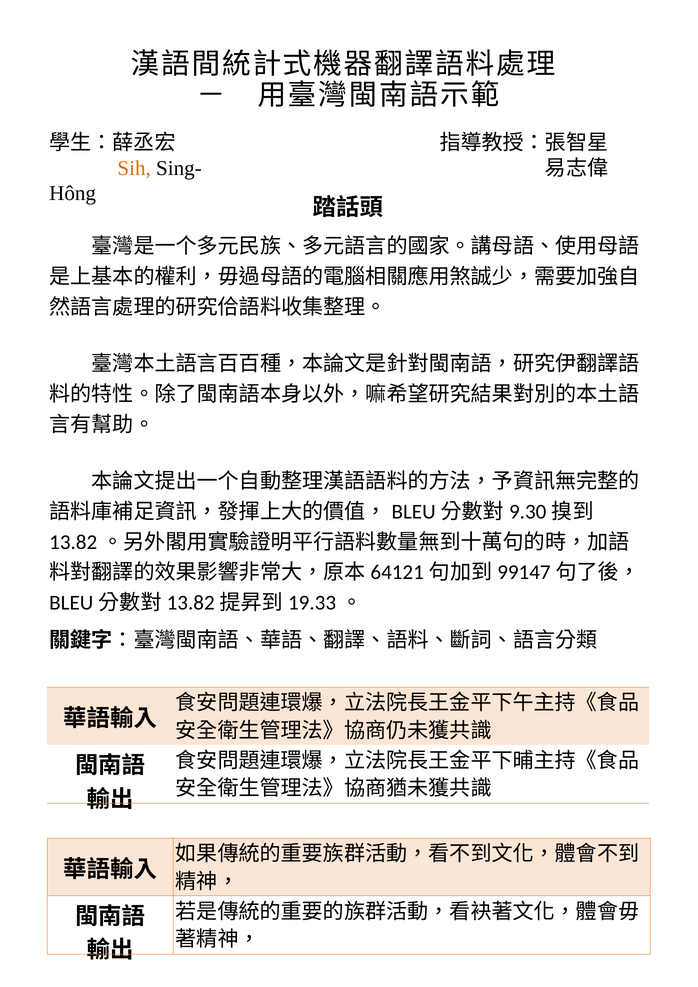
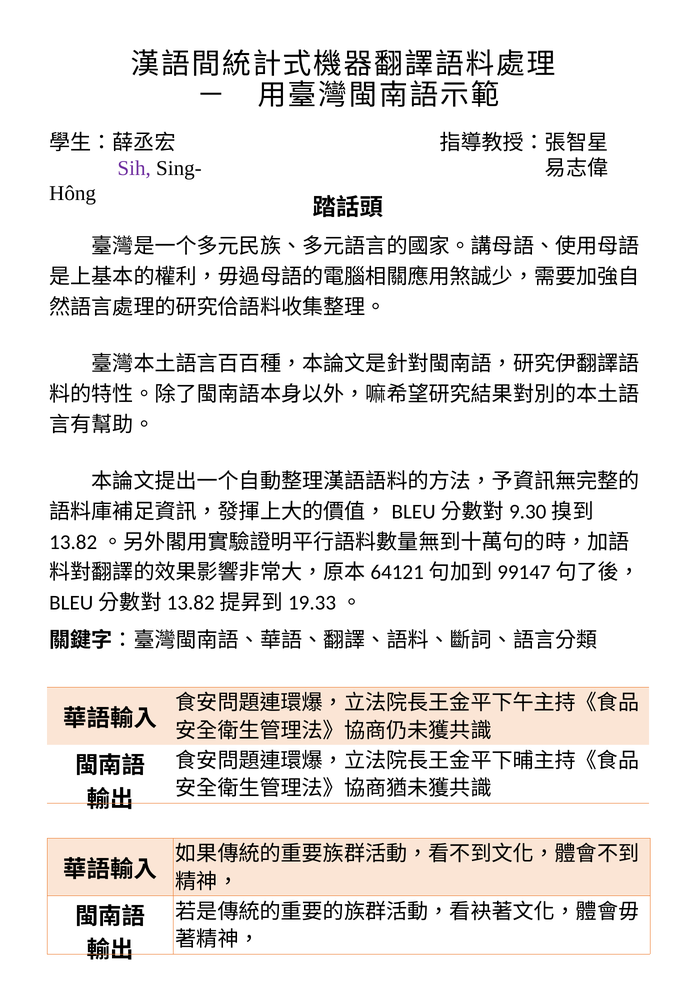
Sih colour: orange -> purple (134, 168)
